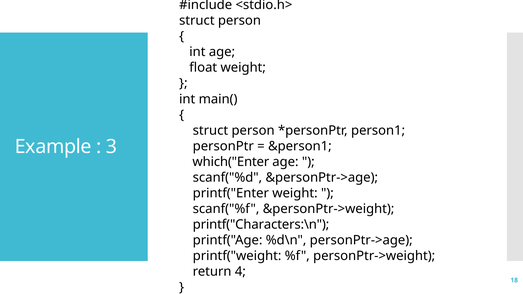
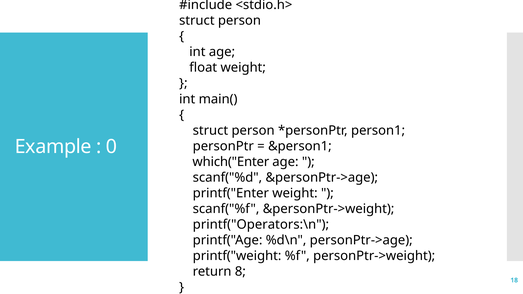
3: 3 -> 0 (111, 147)
printf("Characters:\n: printf("Characters:\n -> printf("Operators:\n (261, 225)
4: 4 -> 8 (240, 272)
